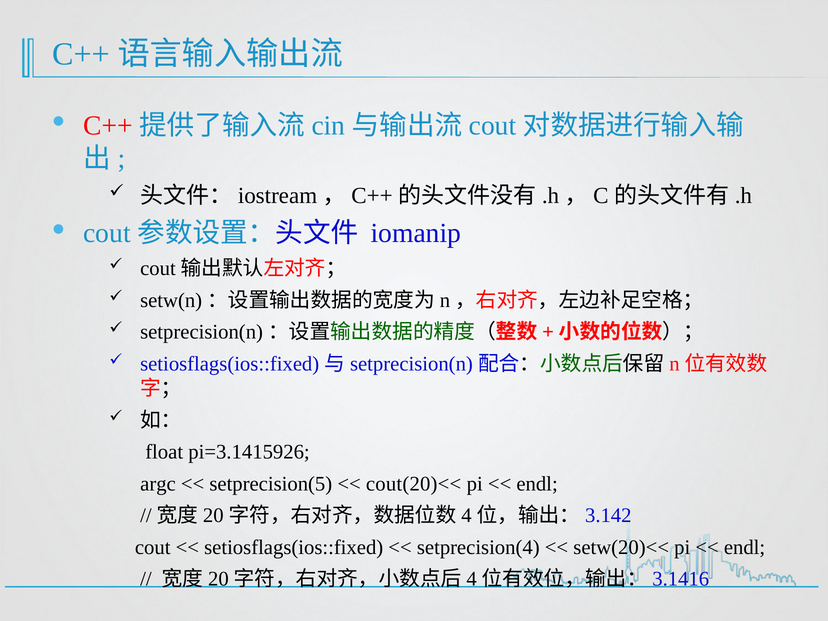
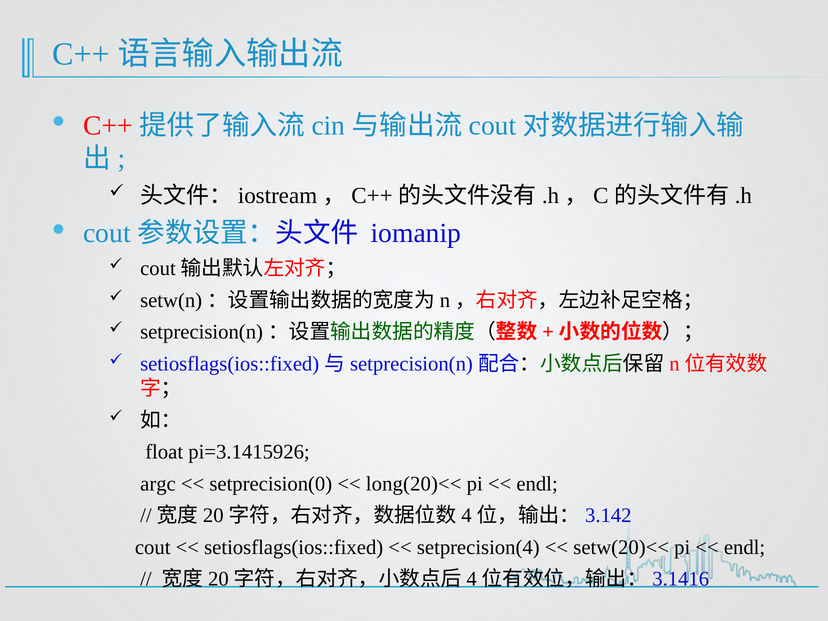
setprecision(5: setprecision(5 -> setprecision(0 (271, 484)
cout(20)<<: cout(20)<< -> long(20)<< (414, 484)
